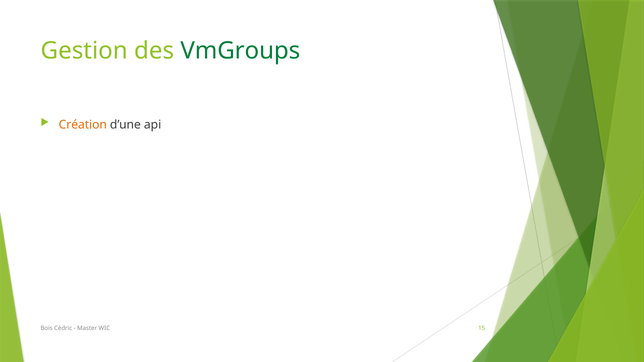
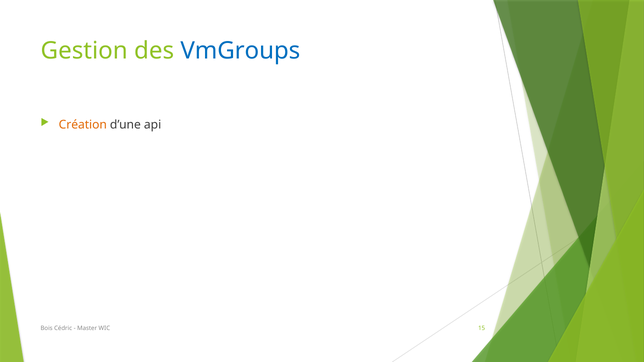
VmGroups colour: green -> blue (240, 51)
